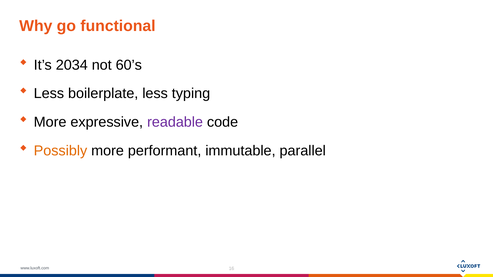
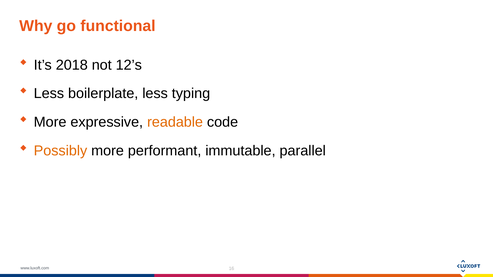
2034: 2034 -> 2018 (72, 65)
60’s: 60’s -> 12’s (129, 65)
readable colour: purple -> orange (175, 122)
